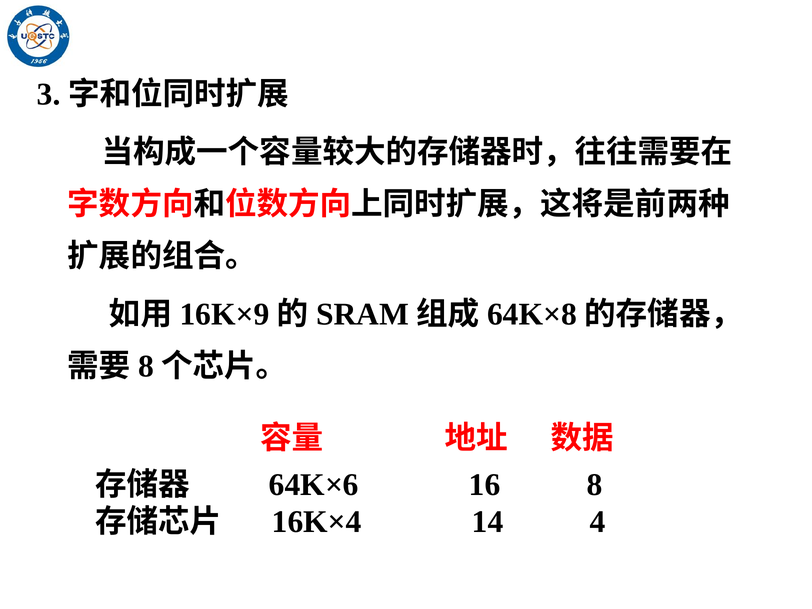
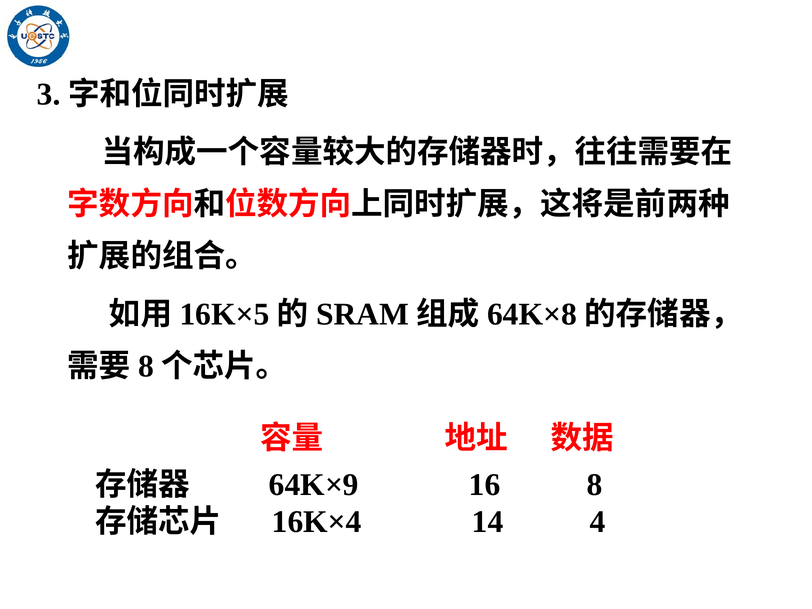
16K×9: 16K×9 -> 16K×5 (225, 314)
64K×6: 64K×6 -> 64K×9 (314, 485)
